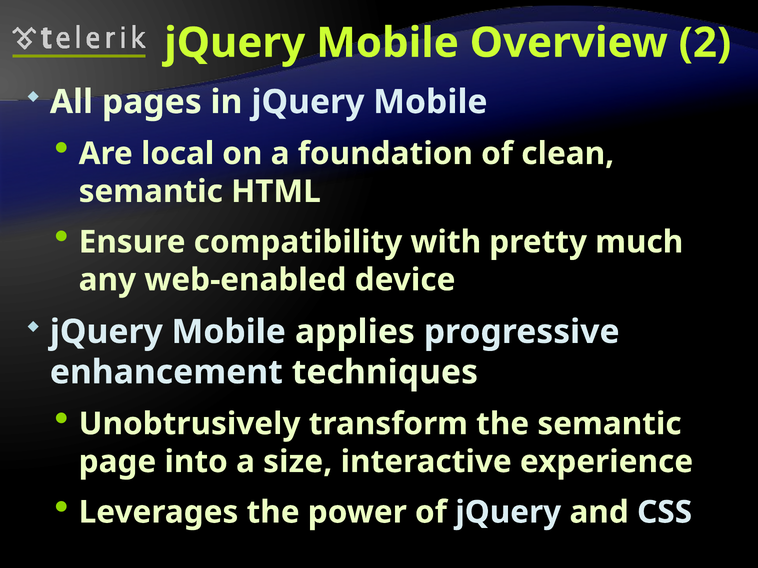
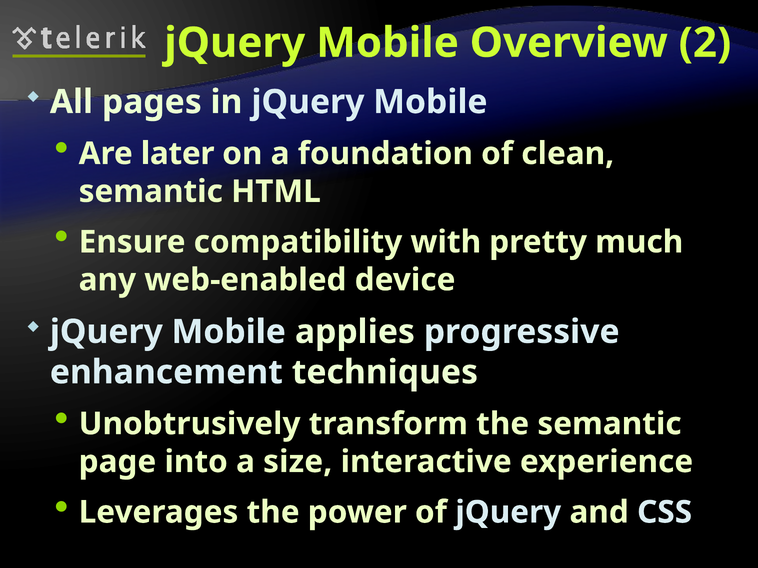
local: local -> later (178, 154)
